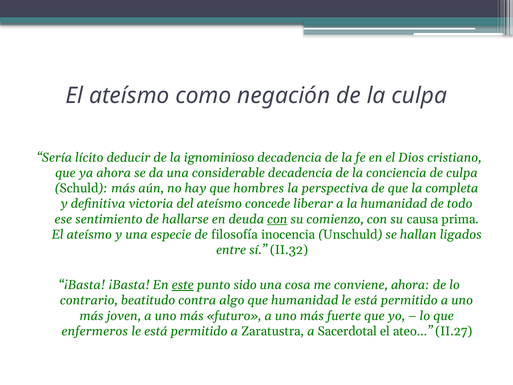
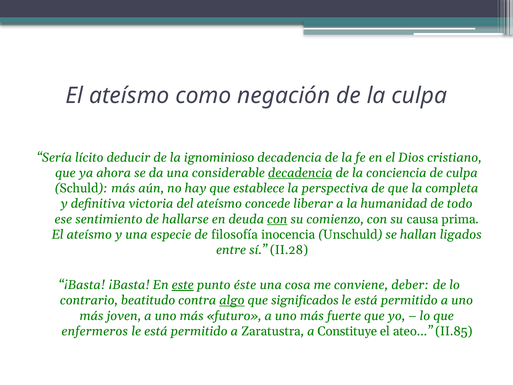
decadencia underline: none -> present (300, 173)
hombres: hombres -> establece (259, 188)
II.32: II.32 -> II.28 (289, 250)
sido: sido -> éste (245, 285)
conviene ahora: ahora -> deber (410, 285)
algo underline: none -> present (232, 300)
que humanidad: humanidad -> significados (305, 300)
Sacerdotal: Sacerdotal -> Constituye (347, 331)
II.27: II.27 -> II.85 (454, 331)
